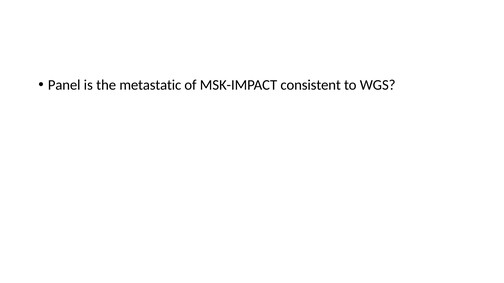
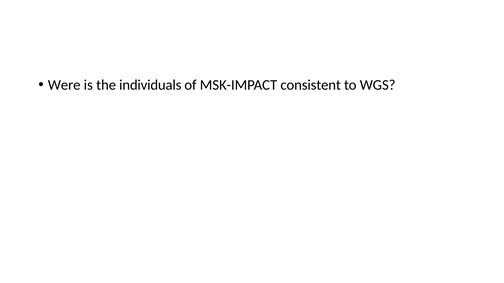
Panel: Panel -> Were (64, 85)
metastatic: metastatic -> individuals (150, 85)
